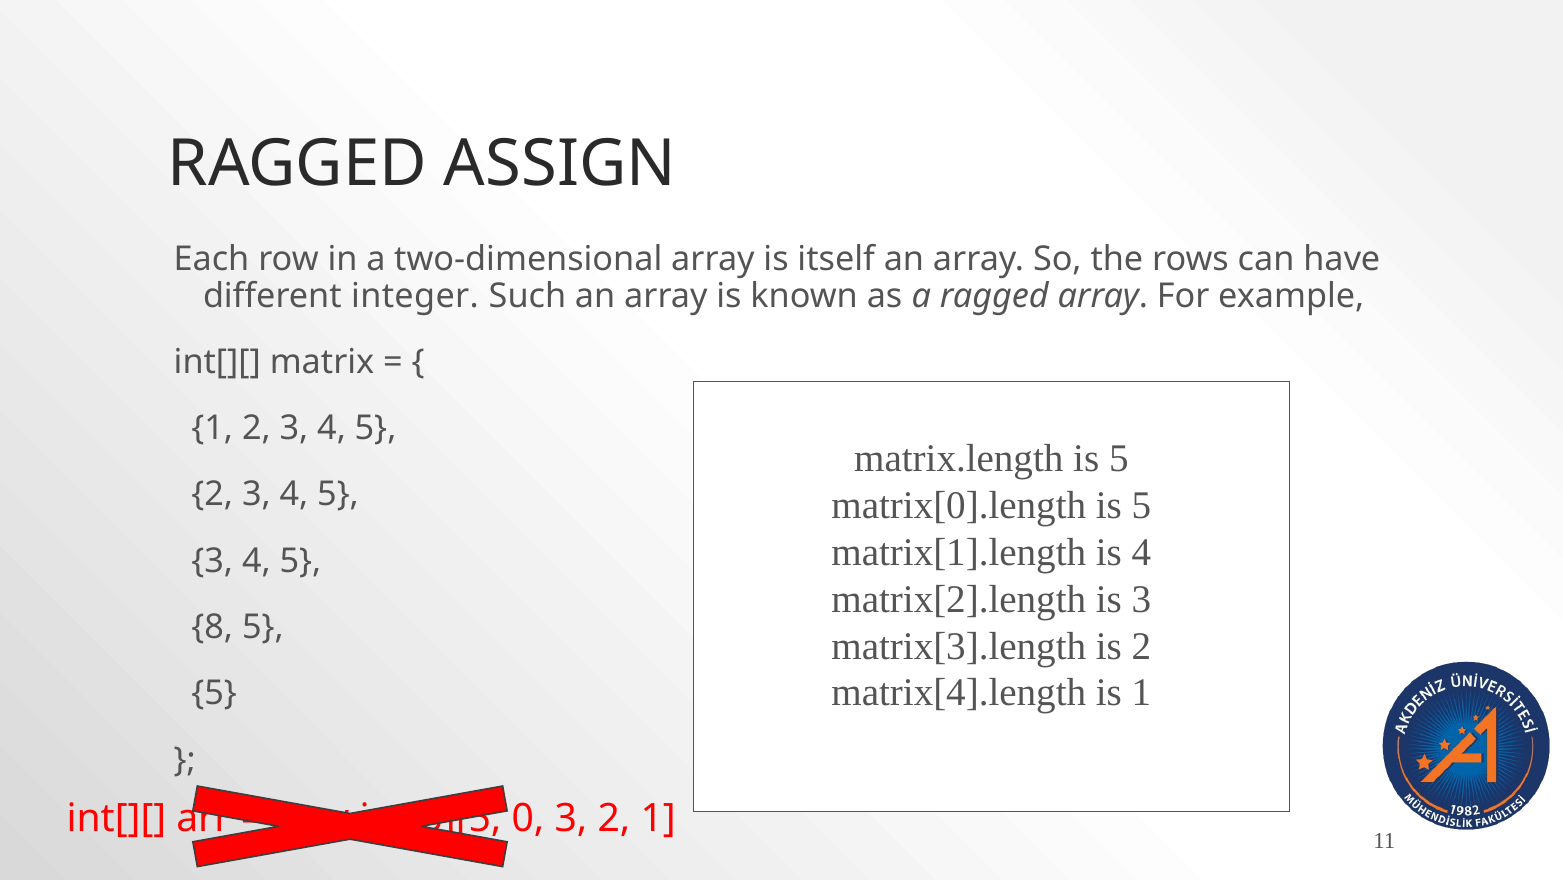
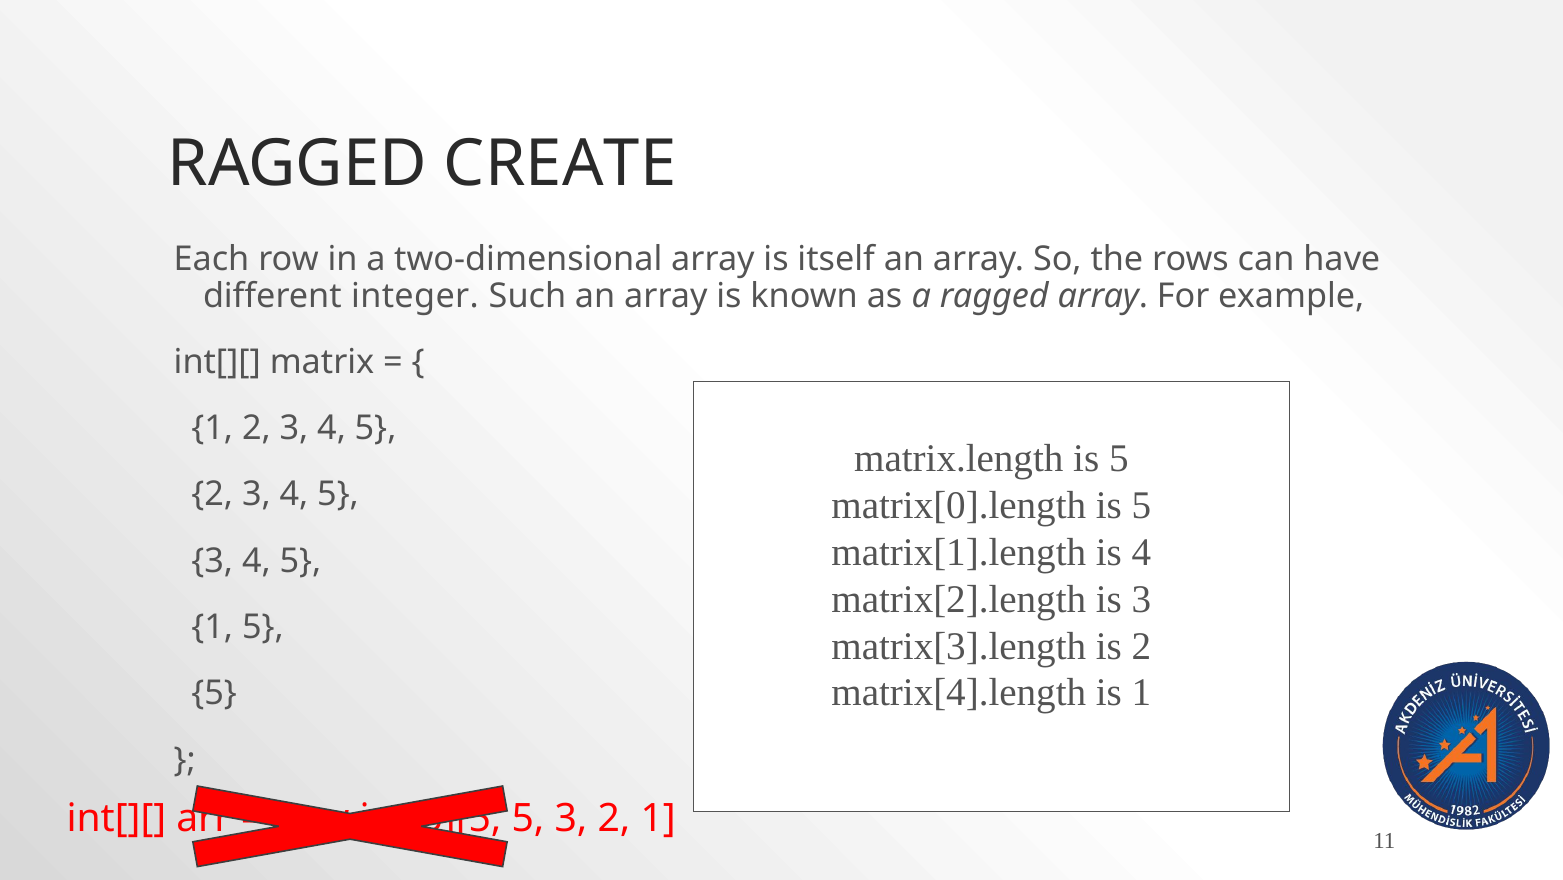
ASSIGN: ASSIGN -> CREATE (560, 164)
8: 8 -> 1 (212, 627)
0: 0 -> 5 (528, 818)
